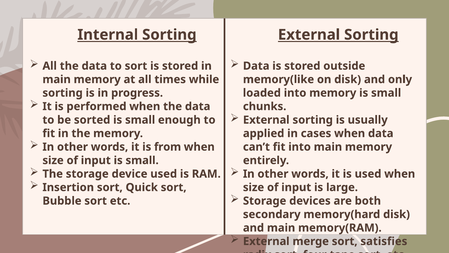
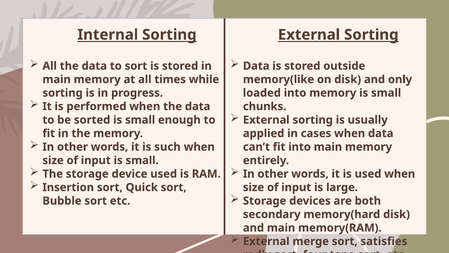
from: from -> such (167, 147)
